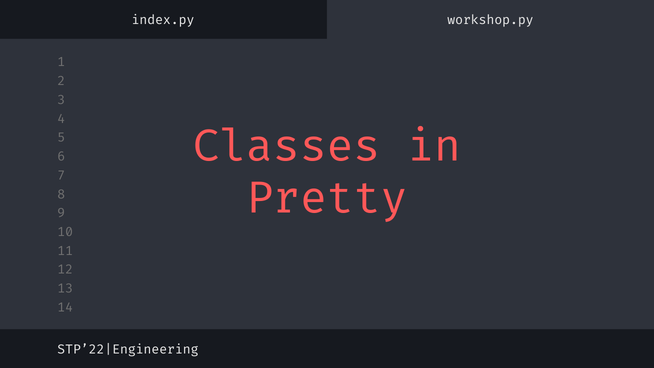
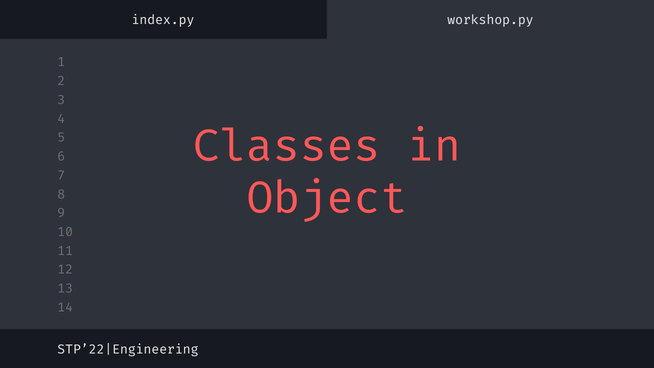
Pretty: Pretty -> Object (327, 198)
